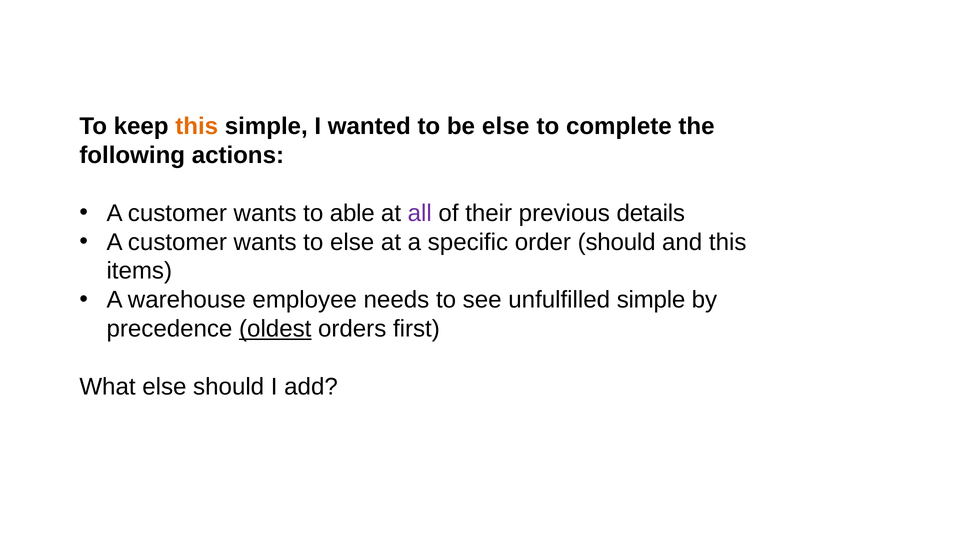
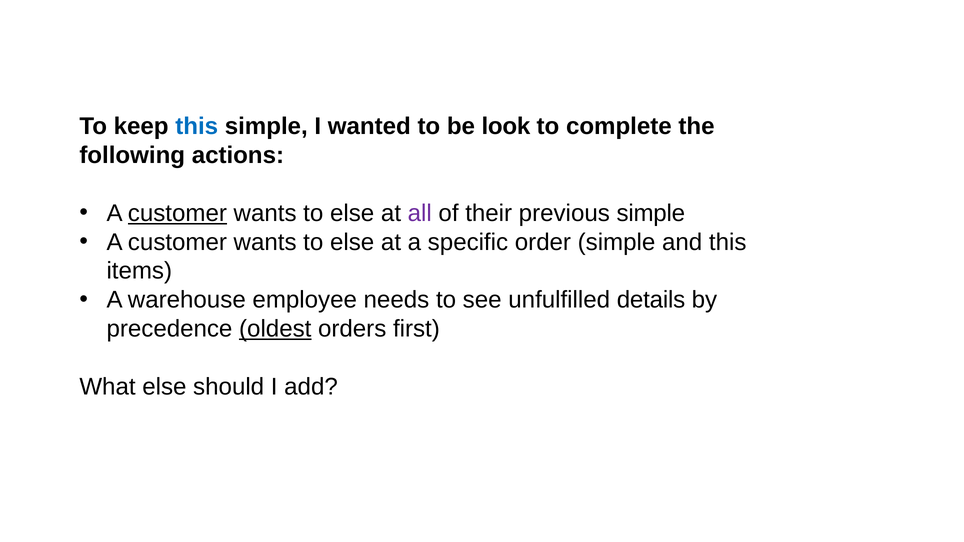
this colour: orange -> blue (197, 127)
be else: else -> look (506, 127)
customer underline: none -> present (177, 213)
able: able -> else (352, 213)
previous details: details -> simple (651, 213)
order should: should -> simple (617, 242)
unfulfilled simple: simple -> details (651, 300)
